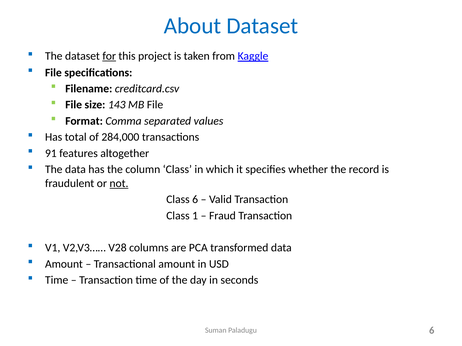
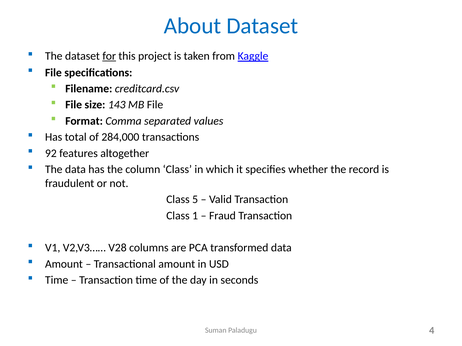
91: 91 -> 92 (51, 154)
not underline: present -> none (119, 184)
Class 6: 6 -> 5 (195, 200)
Paladugu 6: 6 -> 4 (432, 331)
